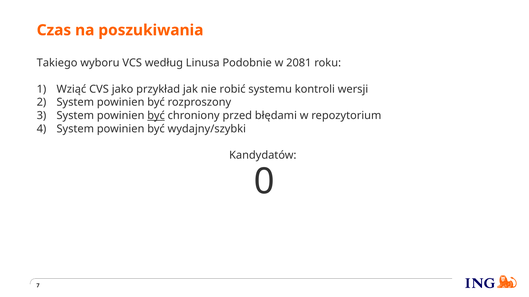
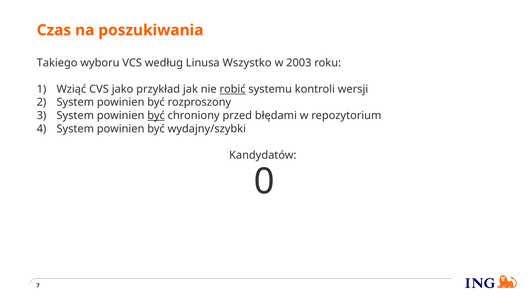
Podobnie: Podobnie -> Wszystko (247, 63)
2081: 2081 -> 2003 (299, 63)
robić underline: none -> present (233, 89)
